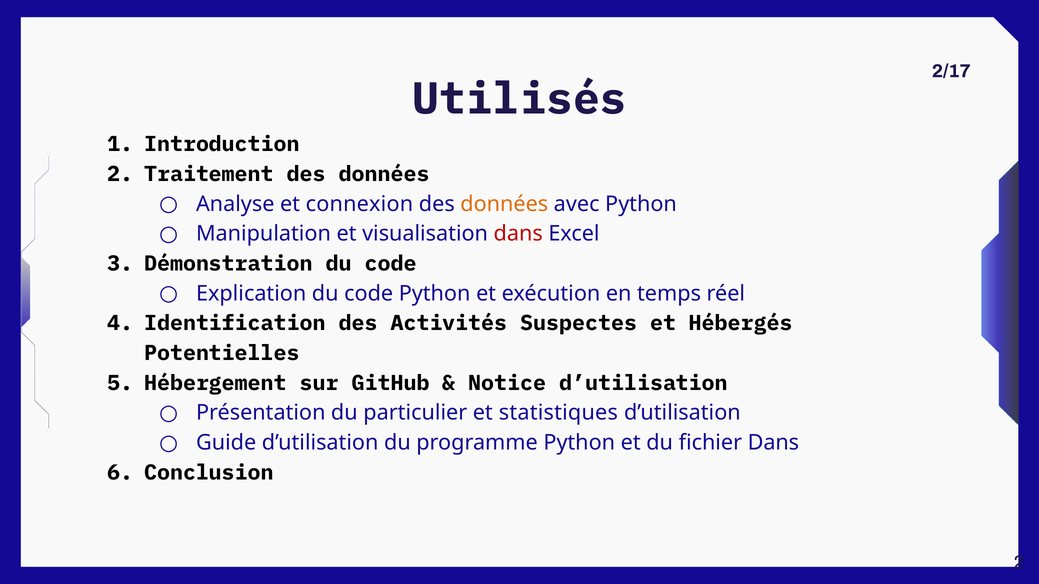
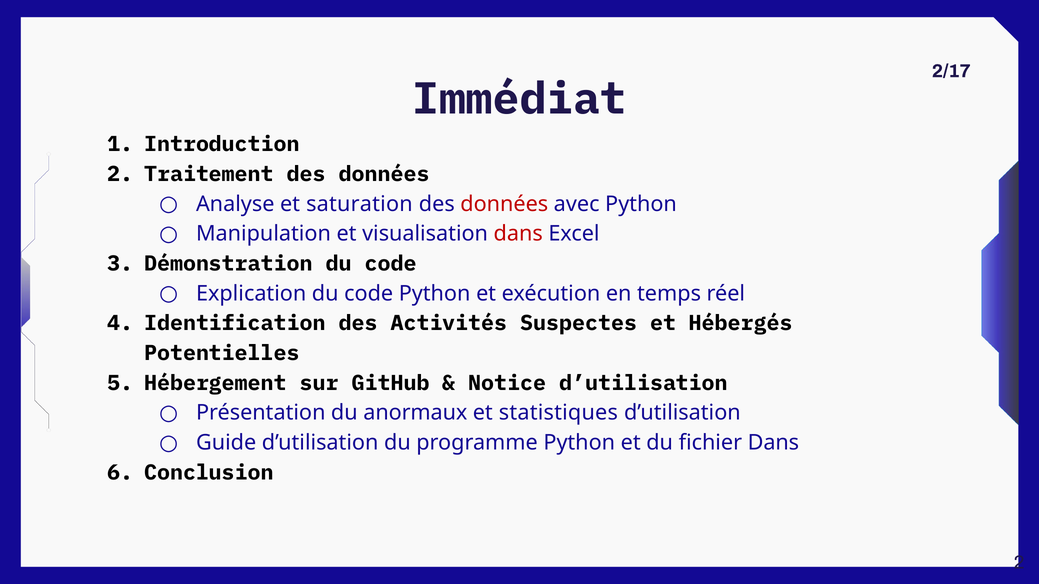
Utilisés: Utilisés -> Immédiat (520, 99)
connexion: connexion -> saturation (359, 204)
données colour: orange -> red (504, 204)
particulier: particulier -> anormaux (415, 413)
